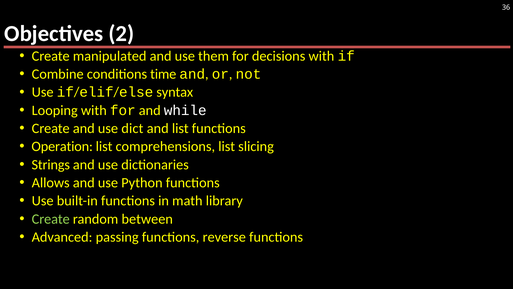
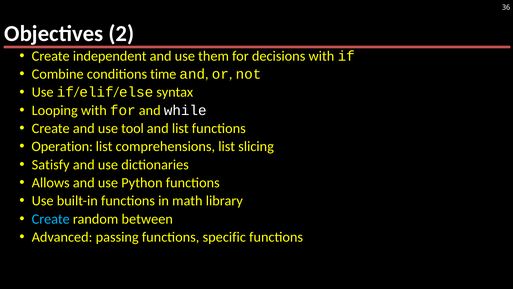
manipulated: manipulated -> independent (110, 56)
dict: dict -> tool (133, 128)
Strings: Strings -> Satisfy (51, 164)
Create colour: light green -> light blue (51, 219)
reverse: reverse -> specific (224, 237)
